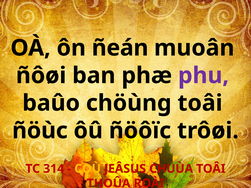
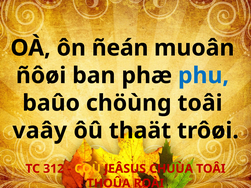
phu colour: purple -> blue (203, 76)
ñöùc: ñöùc -> vaây (40, 131)
ñöôïc: ñöôïc -> thaät (140, 131)
314: 314 -> 312 (54, 169)
